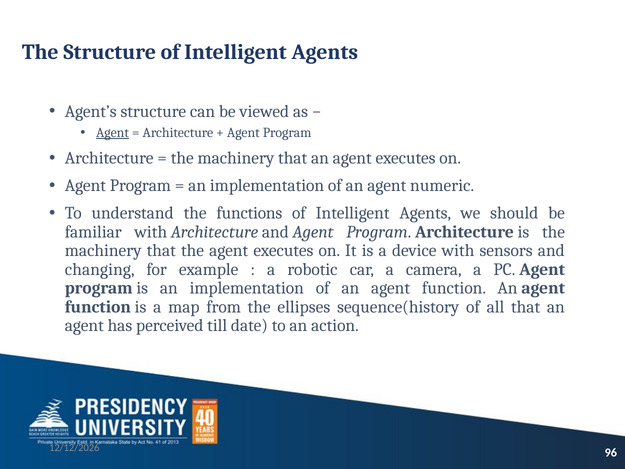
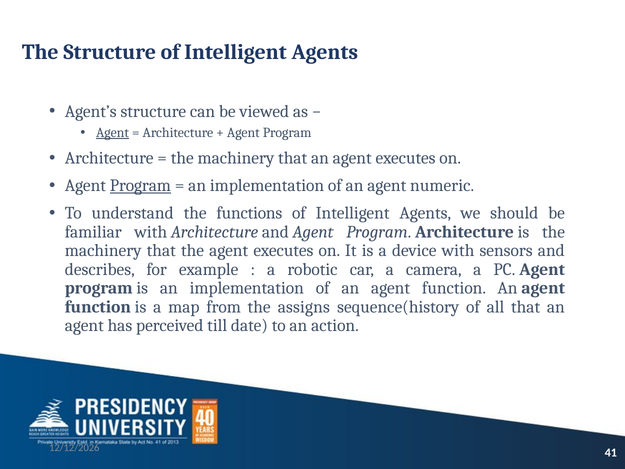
Program underline: none -> present (140, 186)
changing: changing -> describes (100, 269)
ellipses: ellipses -> assigns (304, 307)
96: 96 -> 41 (611, 453)
